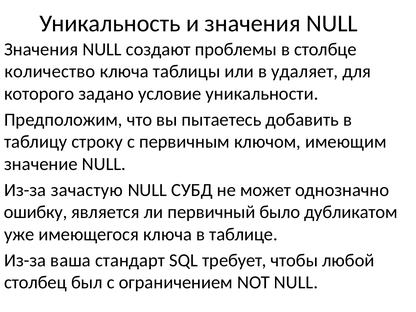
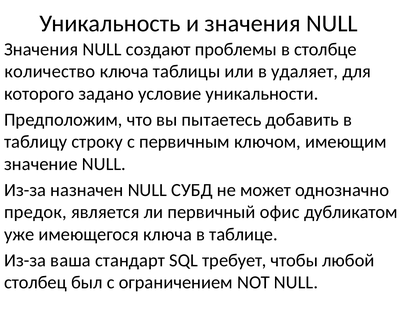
зачастую: зачастую -> назначен (87, 190)
ошибку: ошибку -> предок (35, 212)
было: было -> офис (280, 212)
